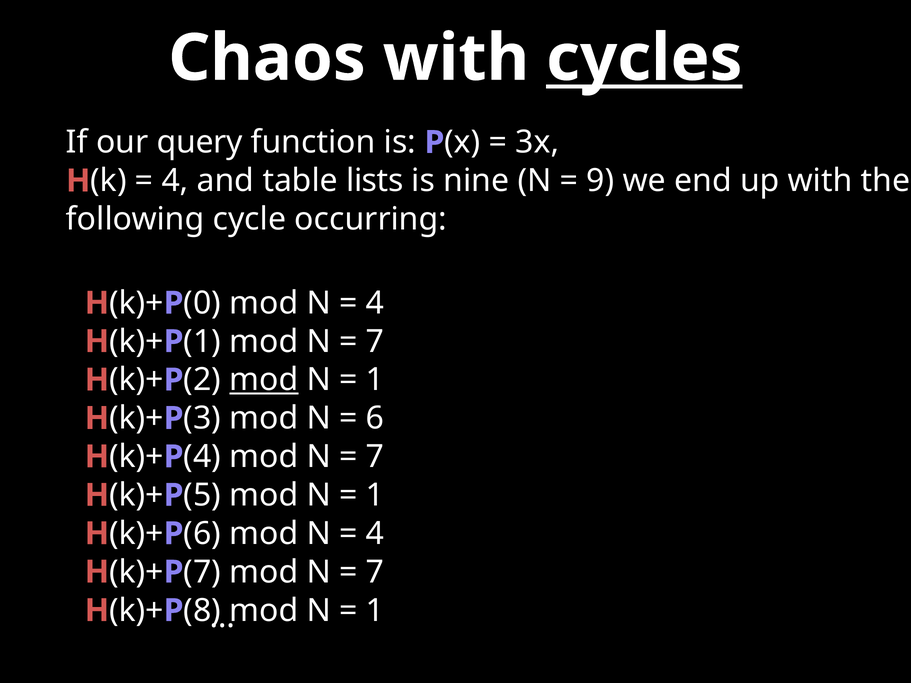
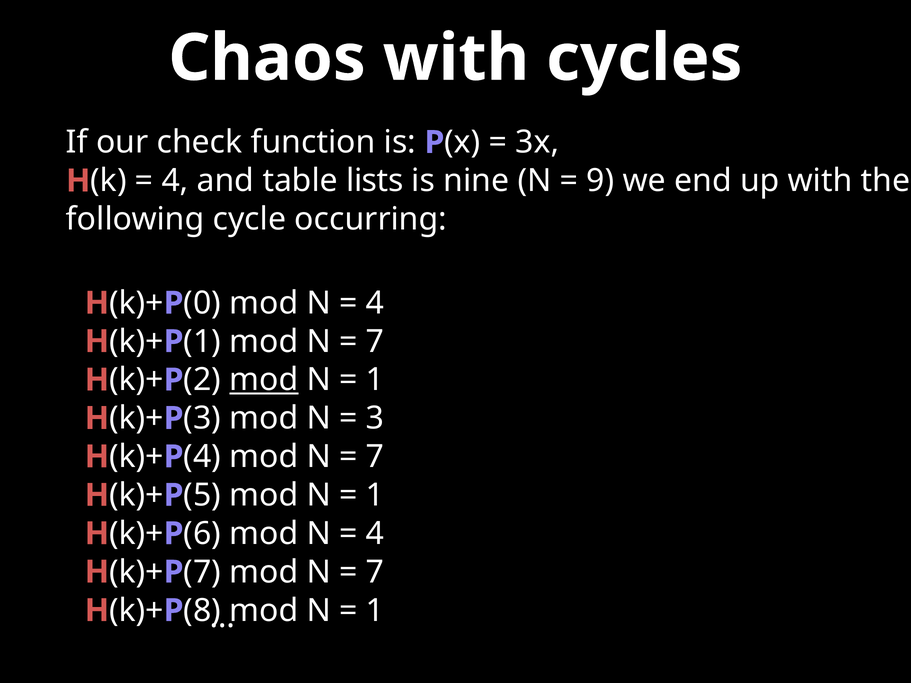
cycles underline: present -> none (644, 58)
query: query -> check (200, 142)
6: 6 -> 3 (375, 419)
